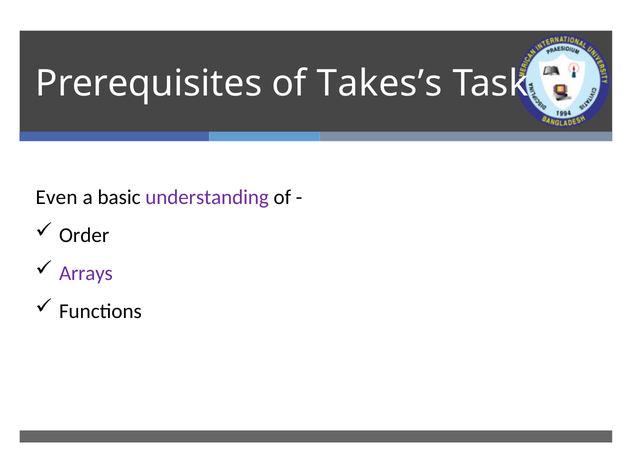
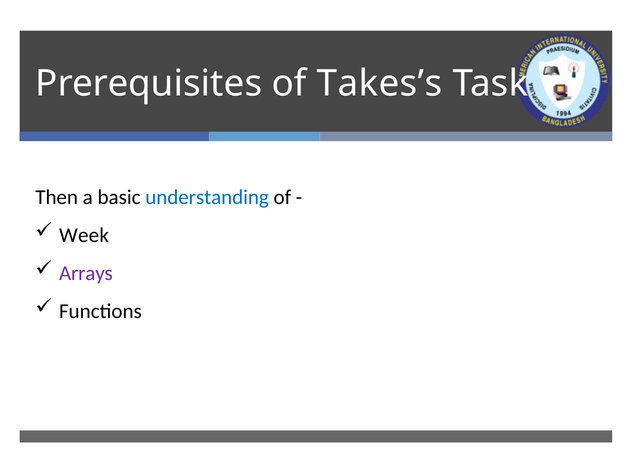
Even: Even -> Then (57, 197)
understanding colour: purple -> blue (207, 197)
Order: Order -> Week (84, 235)
